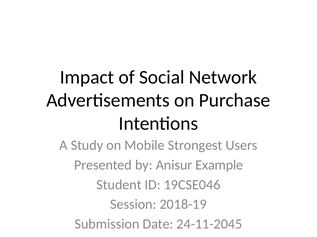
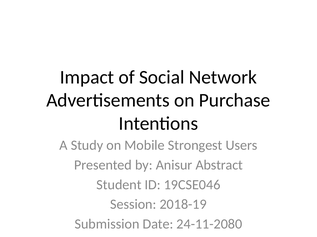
Example: Example -> Abstract (219, 165)
24-11-2045: 24-11-2045 -> 24-11-2080 (209, 225)
